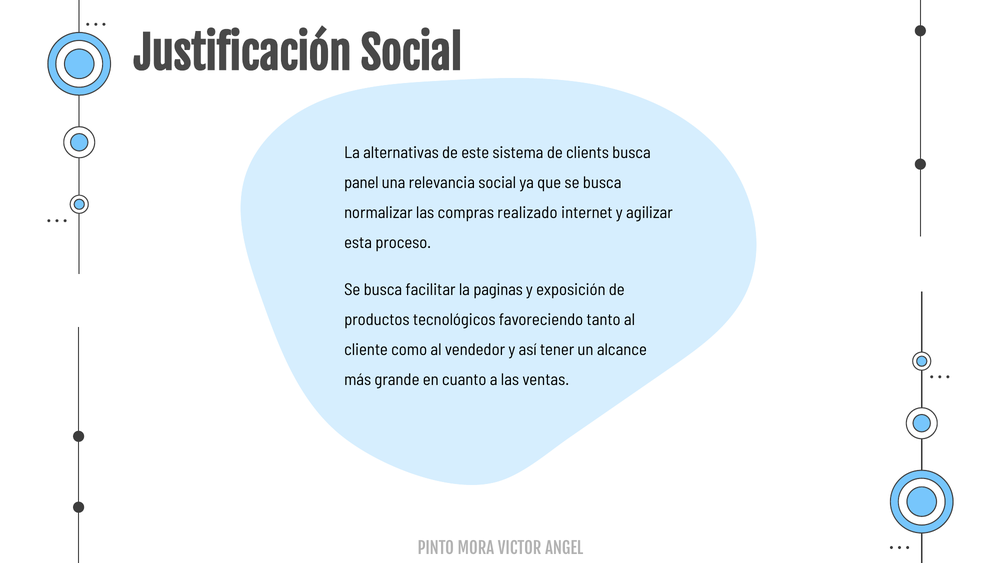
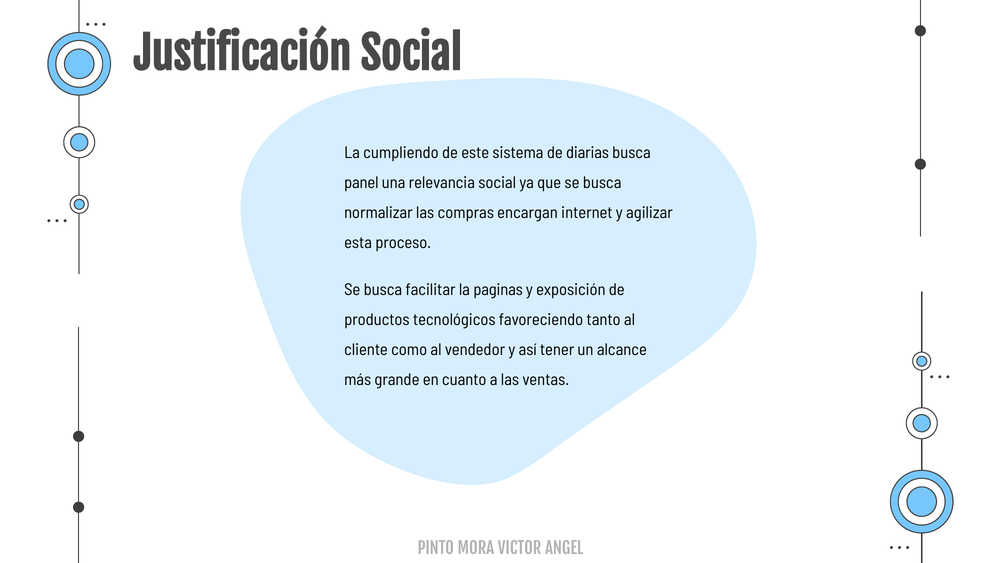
alternativas: alternativas -> cumpliendo (401, 153)
clients: clients -> diarias (588, 153)
realizado: realizado -> encargan (527, 213)
